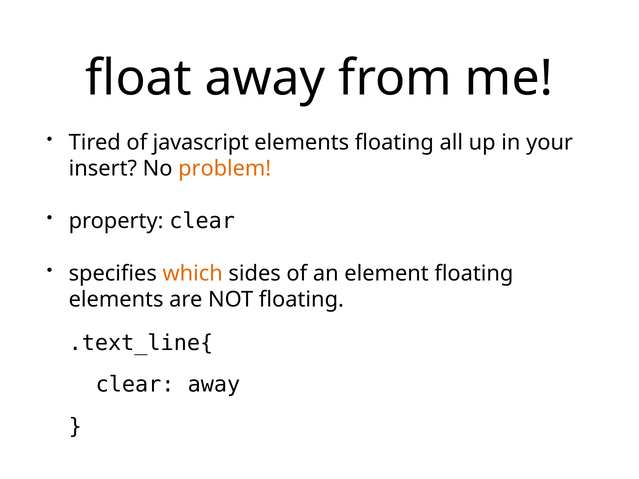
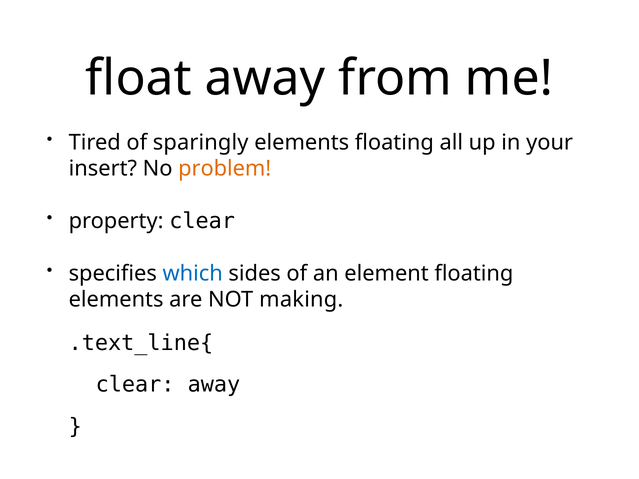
javascript: javascript -> sparingly (201, 143)
which colour: orange -> blue (193, 274)
NOT floating: floating -> making (301, 300)
